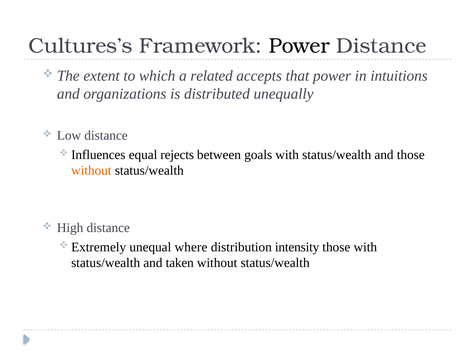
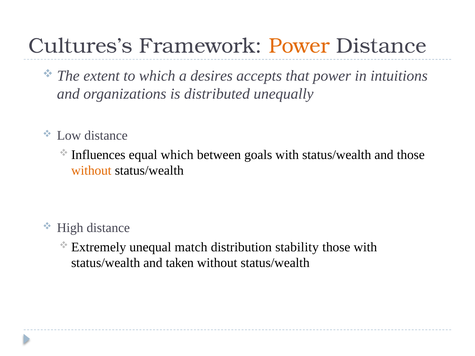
Power colour: black -> orange (299, 46)
related: related -> desires (212, 76)
equal rejects: rejects -> which (177, 155)
where: where -> match (191, 247)
intensity: intensity -> stability (297, 247)
